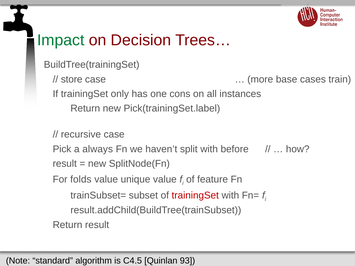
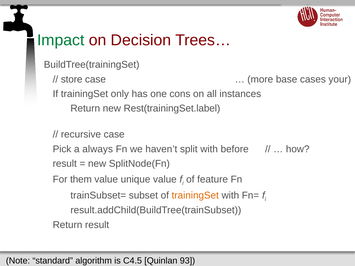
train: train -> your (340, 79)
Pick(trainingSet.label: Pick(trainingSet.label -> Rest(trainingSet.label (172, 109)
folds: folds -> them (81, 179)
trainingSet colour: red -> orange (195, 196)
